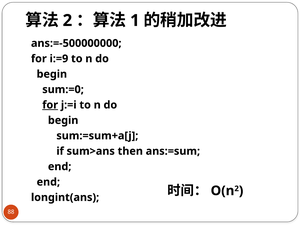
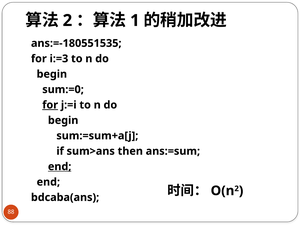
ans:=-500000000: ans:=-500000000 -> ans:=-180551535 (76, 43)
i:=9: i:=9 -> i:=3 (59, 59)
end underline: none -> present (60, 167)
longint(ans: longint(ans -> bdcaba(ans (65, 197)
